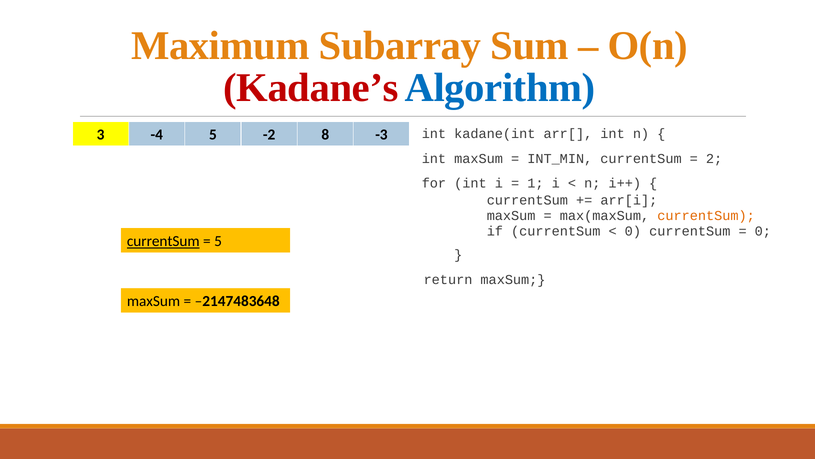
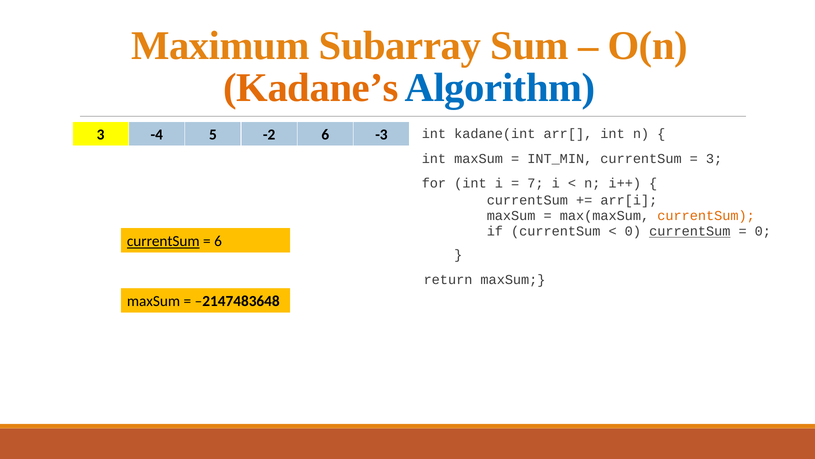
Kadane’s colour: red -> orange (311, 87)
-2 8: 8 -> 6 (325, 134)
2: 2 -> 3 (714, 158)
1: 1 -> 7 (535, 183)
currentSum underline: none -> present (690, 231)
5: 5 -> 6 (218, 241)
